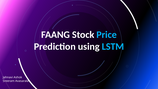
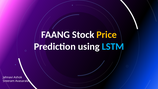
Price colour: light blue -> yellow (107, 35)
